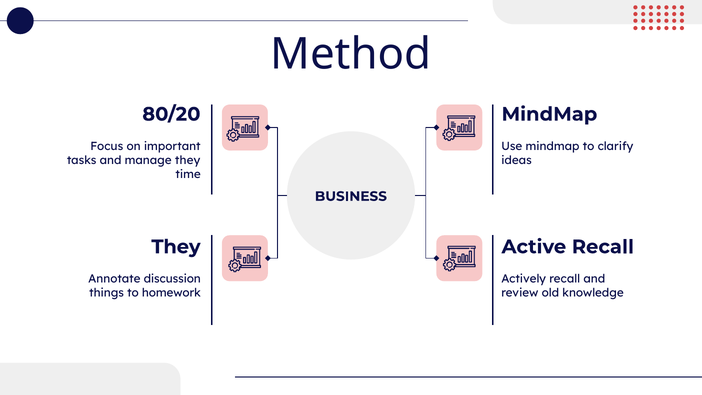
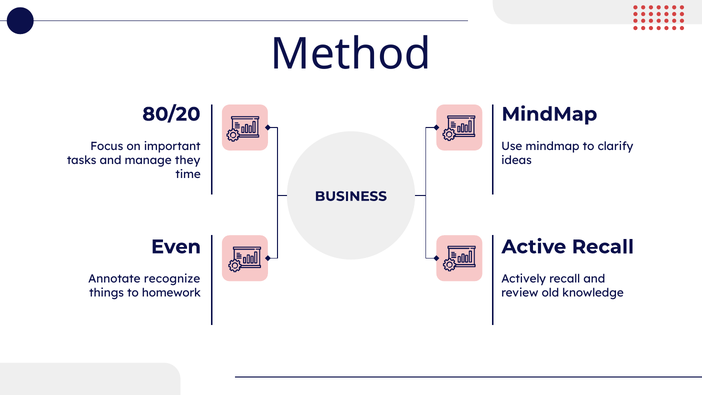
They: They -> Even (176, 247)
discussion: discussion -> recognize (172, 279)
